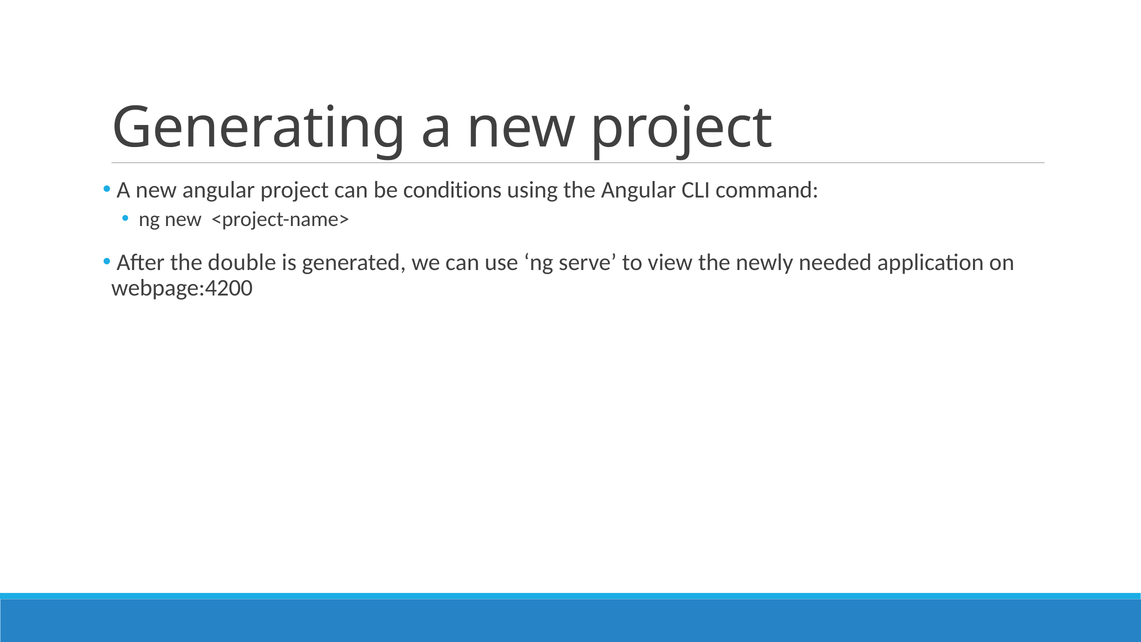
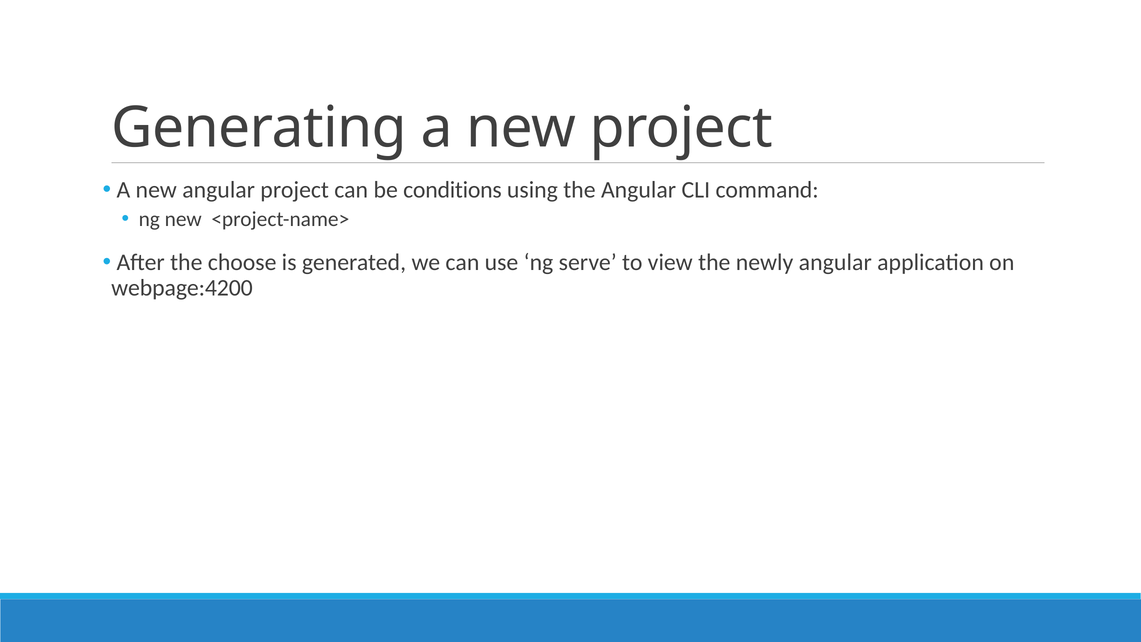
double: double -> choose (242, 262)
newly needed: needed -> angular (835, 262)
